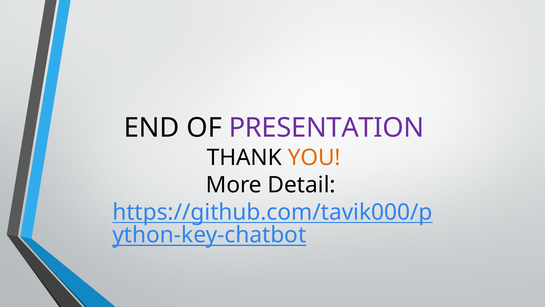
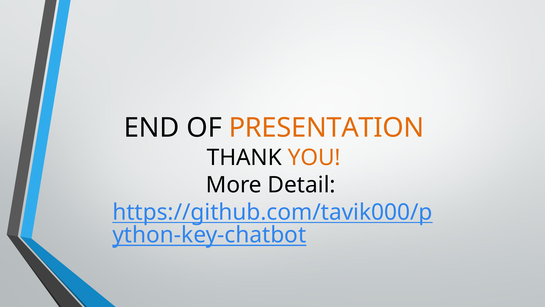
PRESENTATION colour: purple -> orange (326, 128)
